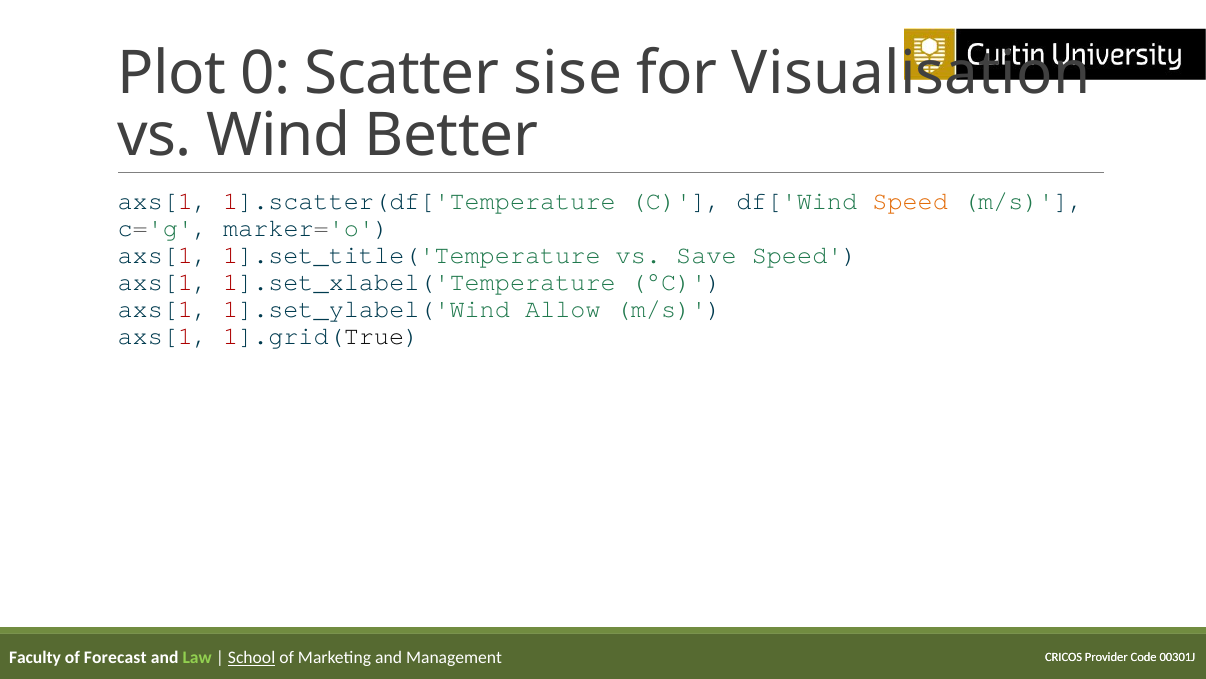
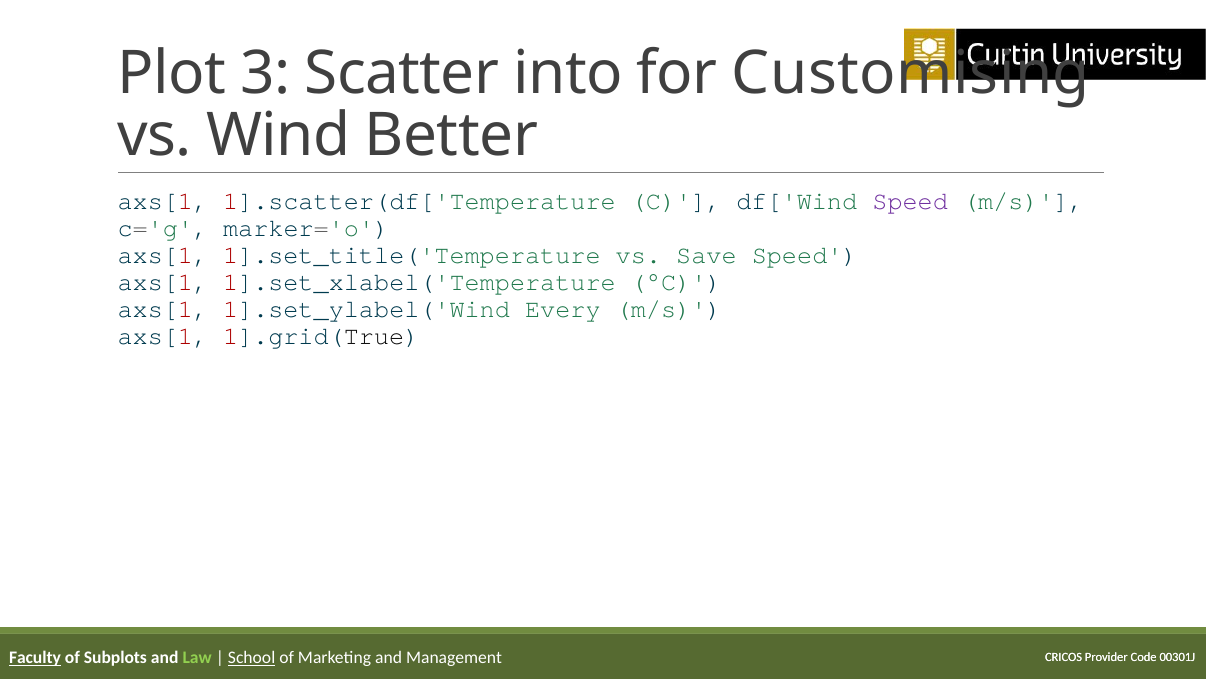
0: 0 -> 3 (265, 74)
sise: sise -> into (568, 74)
Visualisation: Visualisation -> Customising (911, 74)
Speed colour: orange -> purple (910, 201)
Allow: Allow -> Every (563, 309)
Faculty underline: none -> present (35, 657)
Forecast: Forecast -> Subplots (115, 657)
